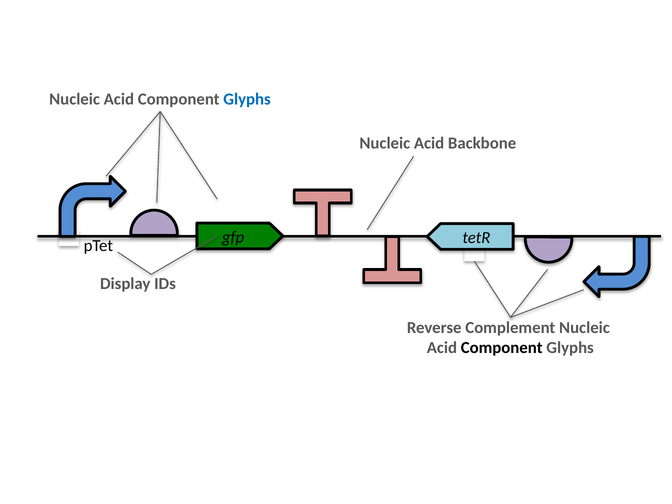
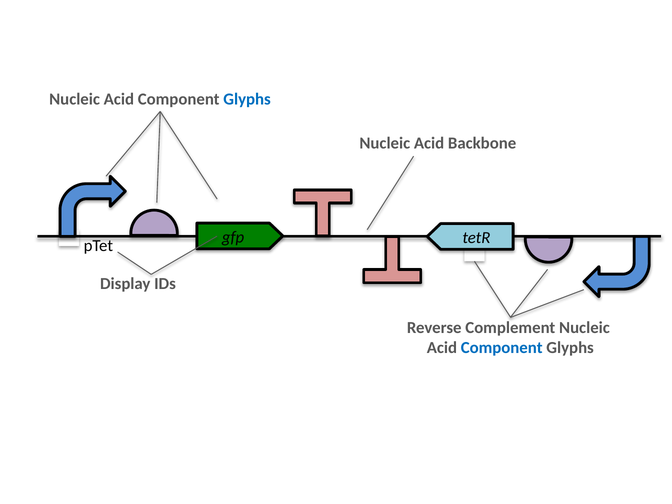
Component colour: black -> blue (502, 348)
